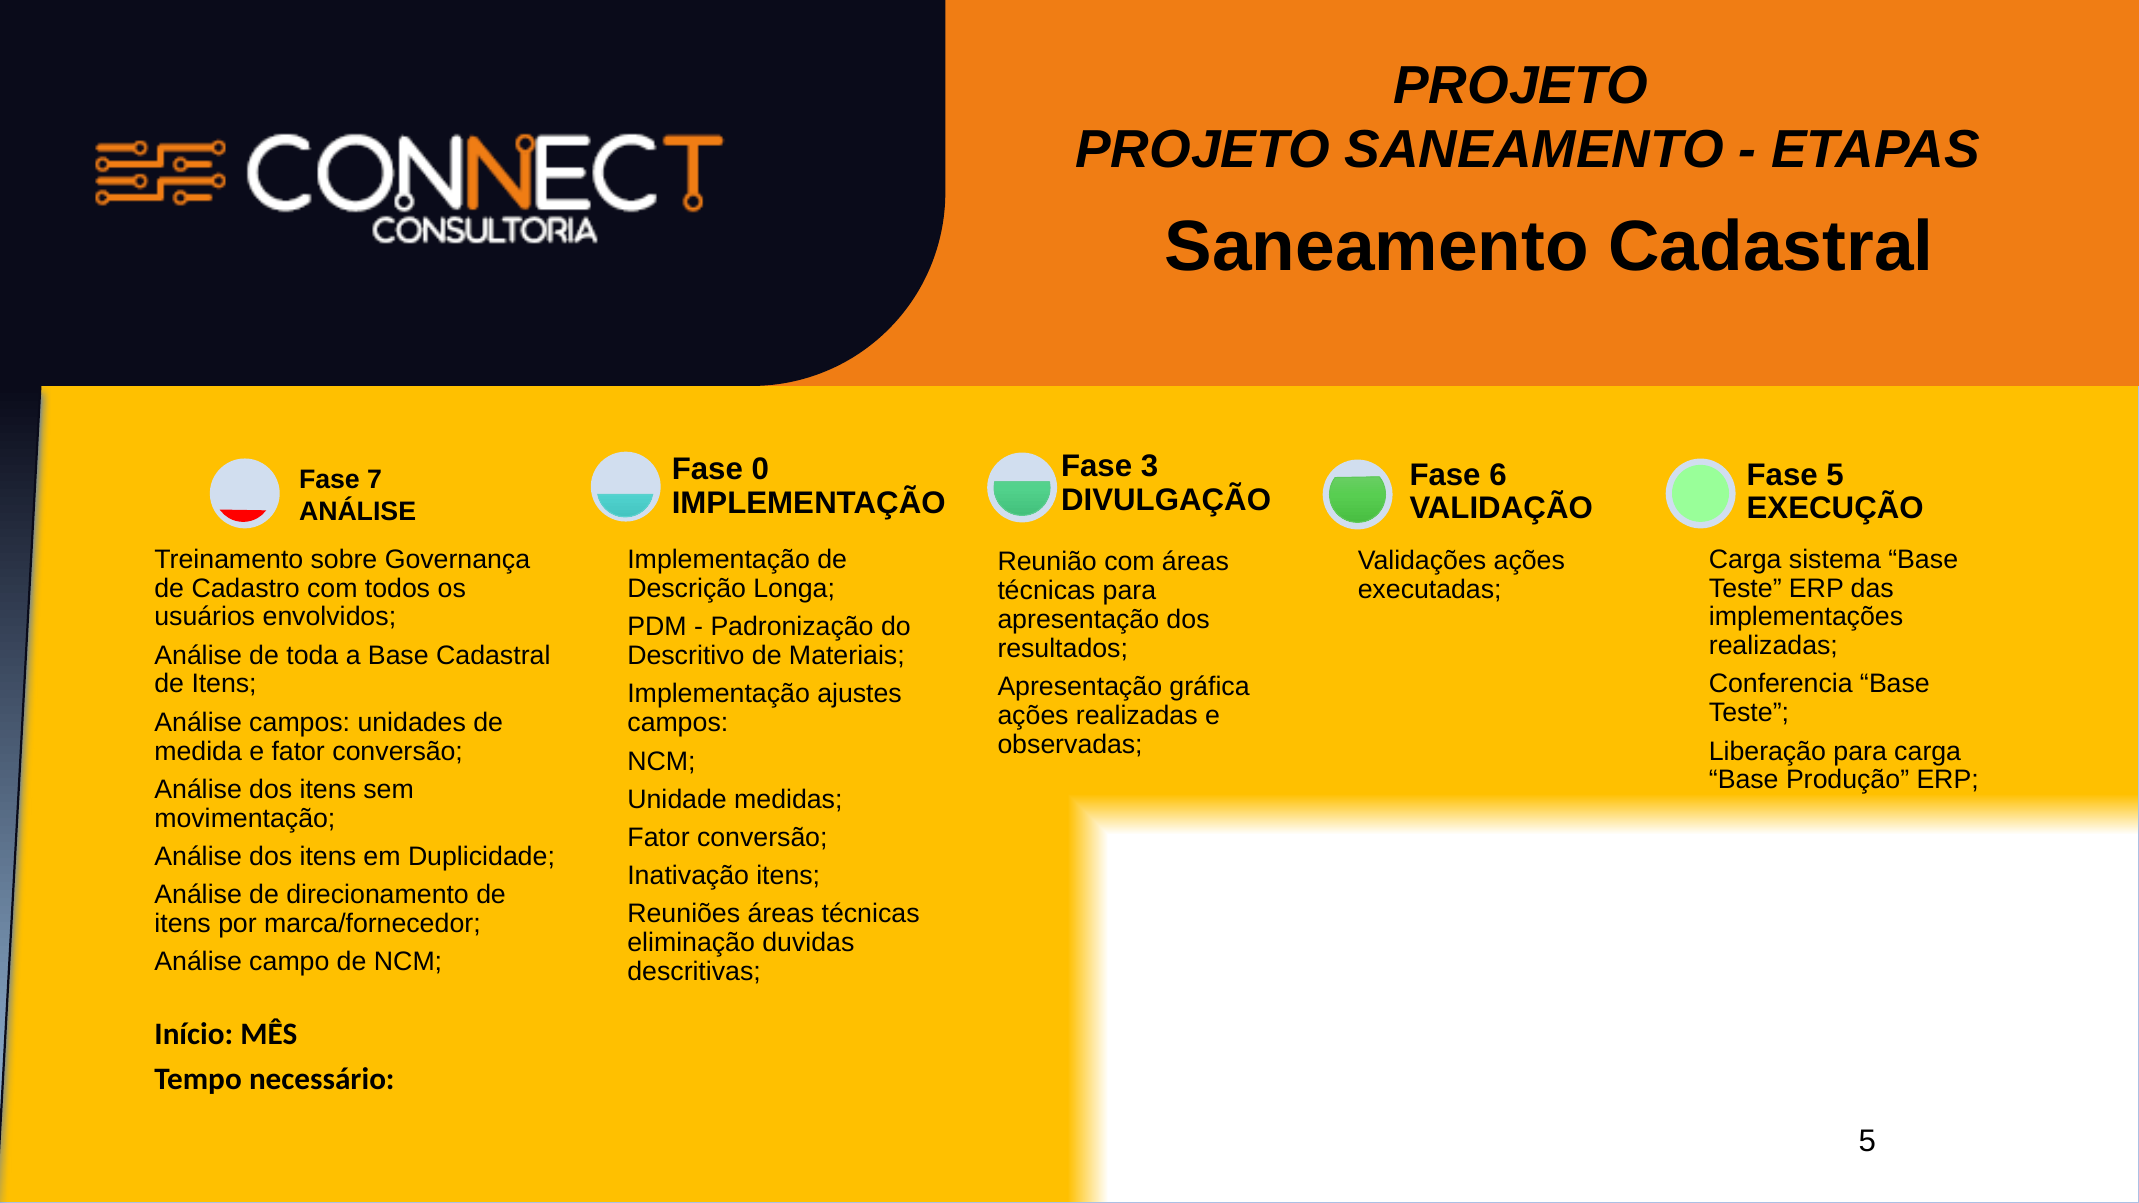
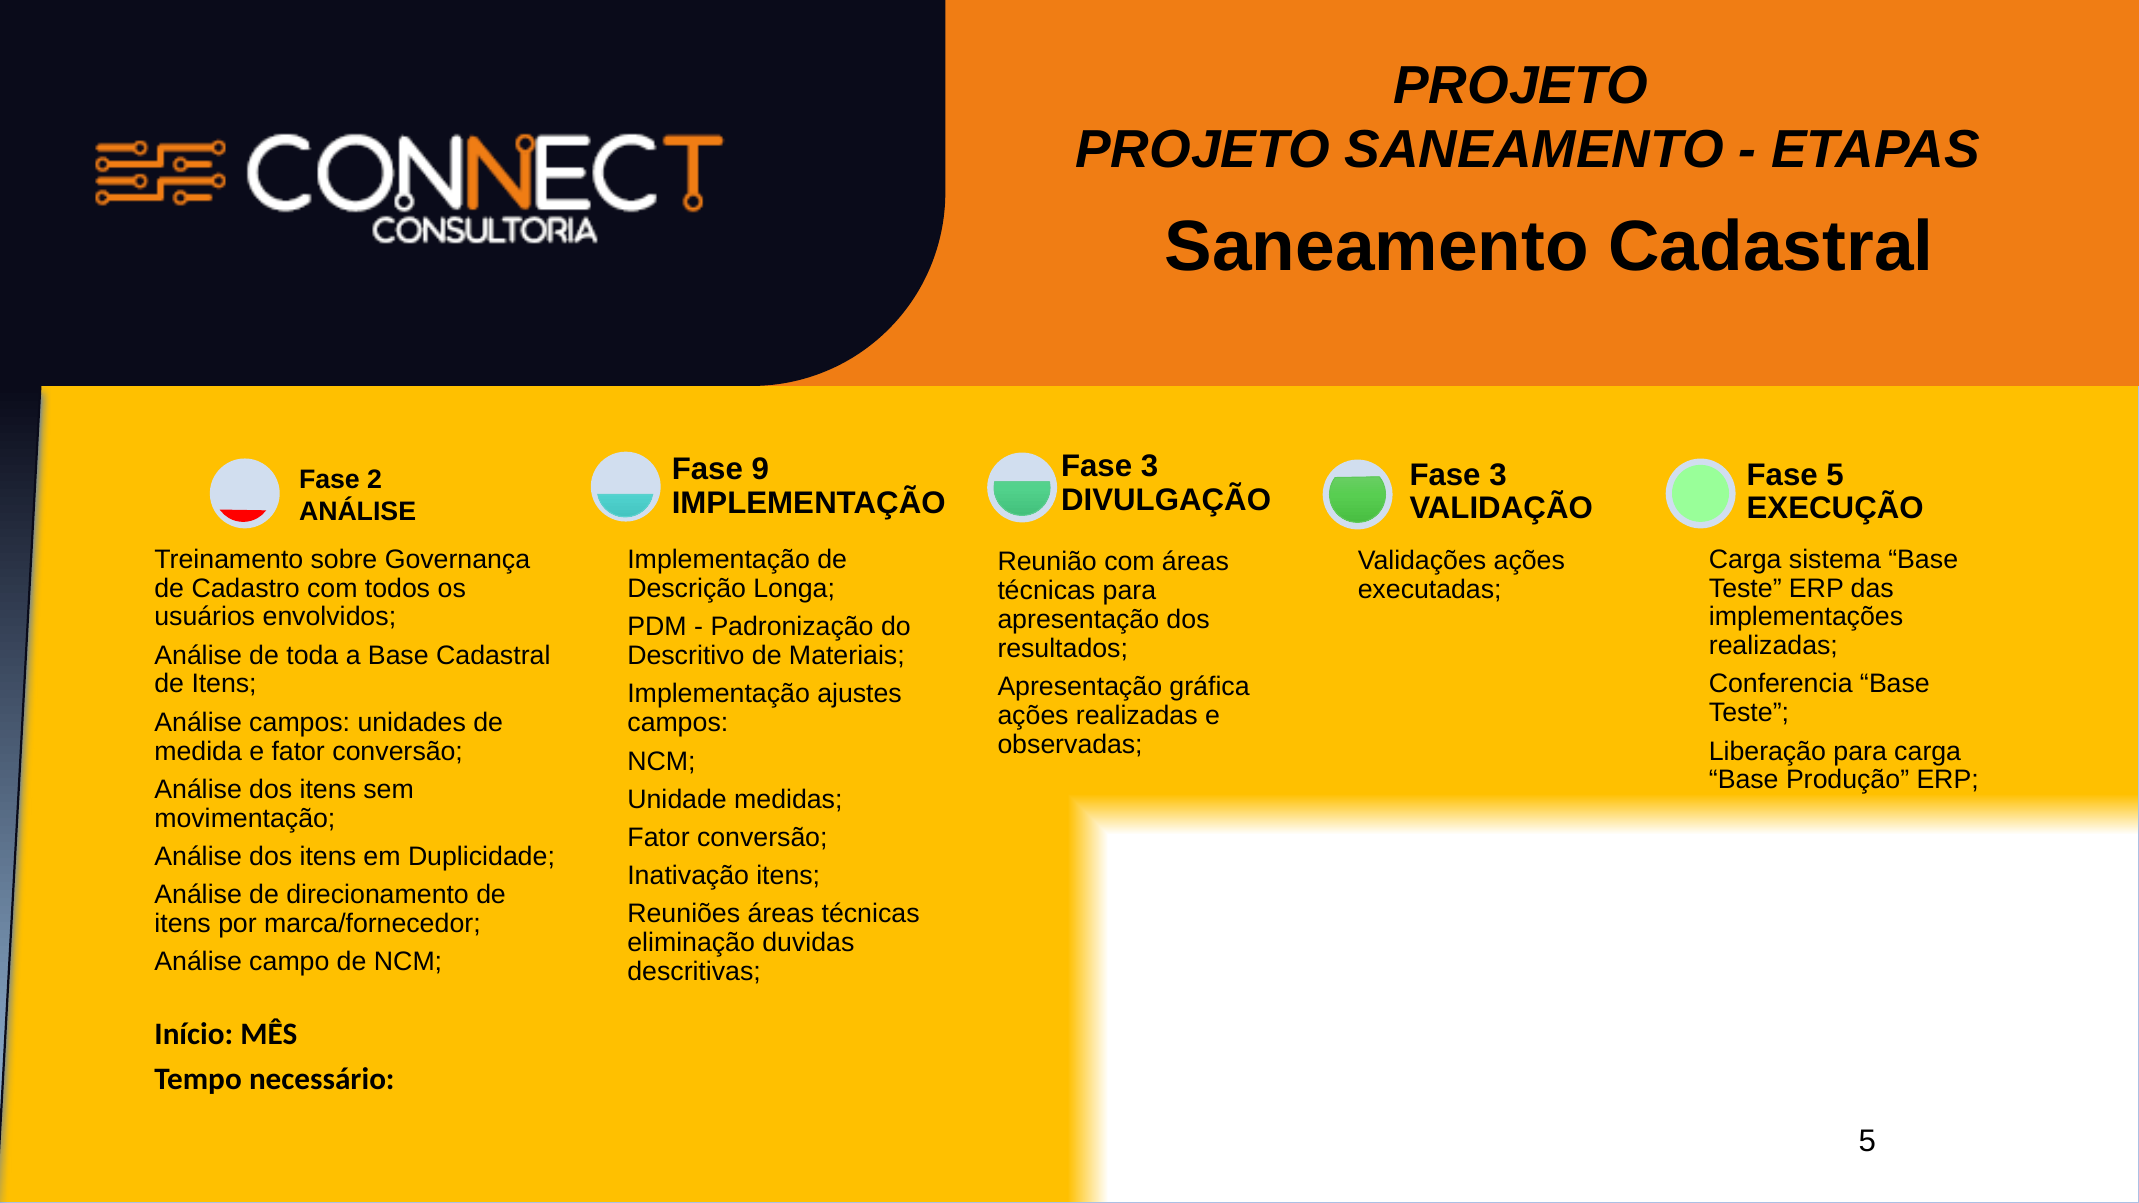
0: 0 -> 9 (760, 470)
6: 6 -> 3 (1498, 475)
7: 7 -> 2 (375, 479)
